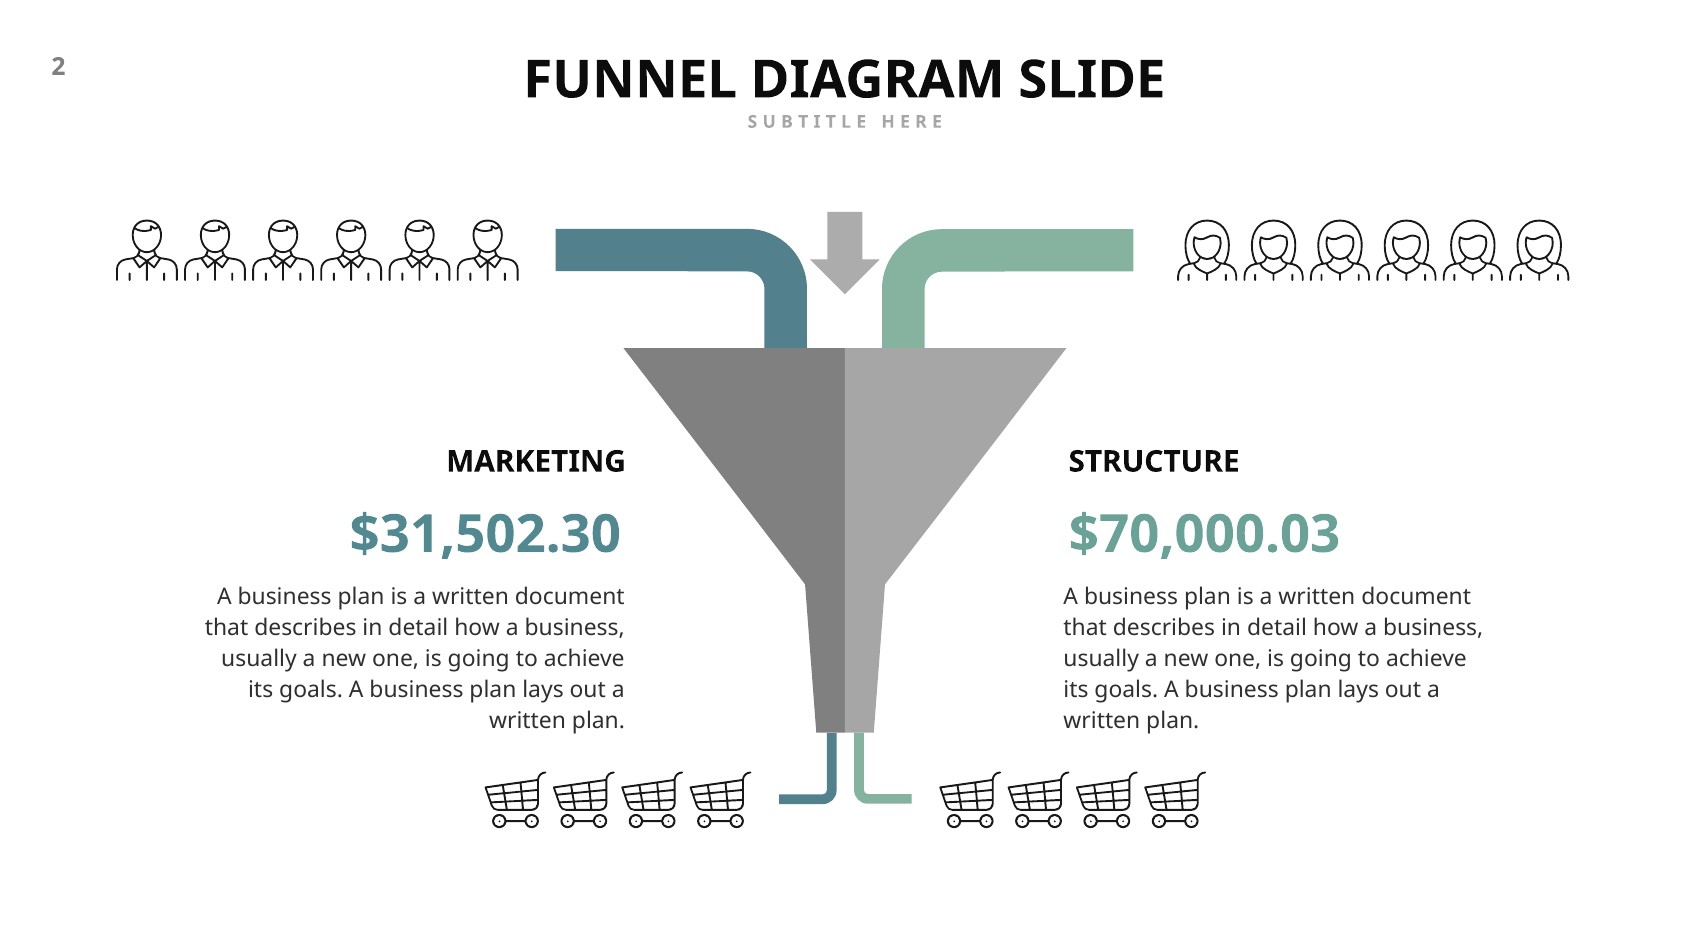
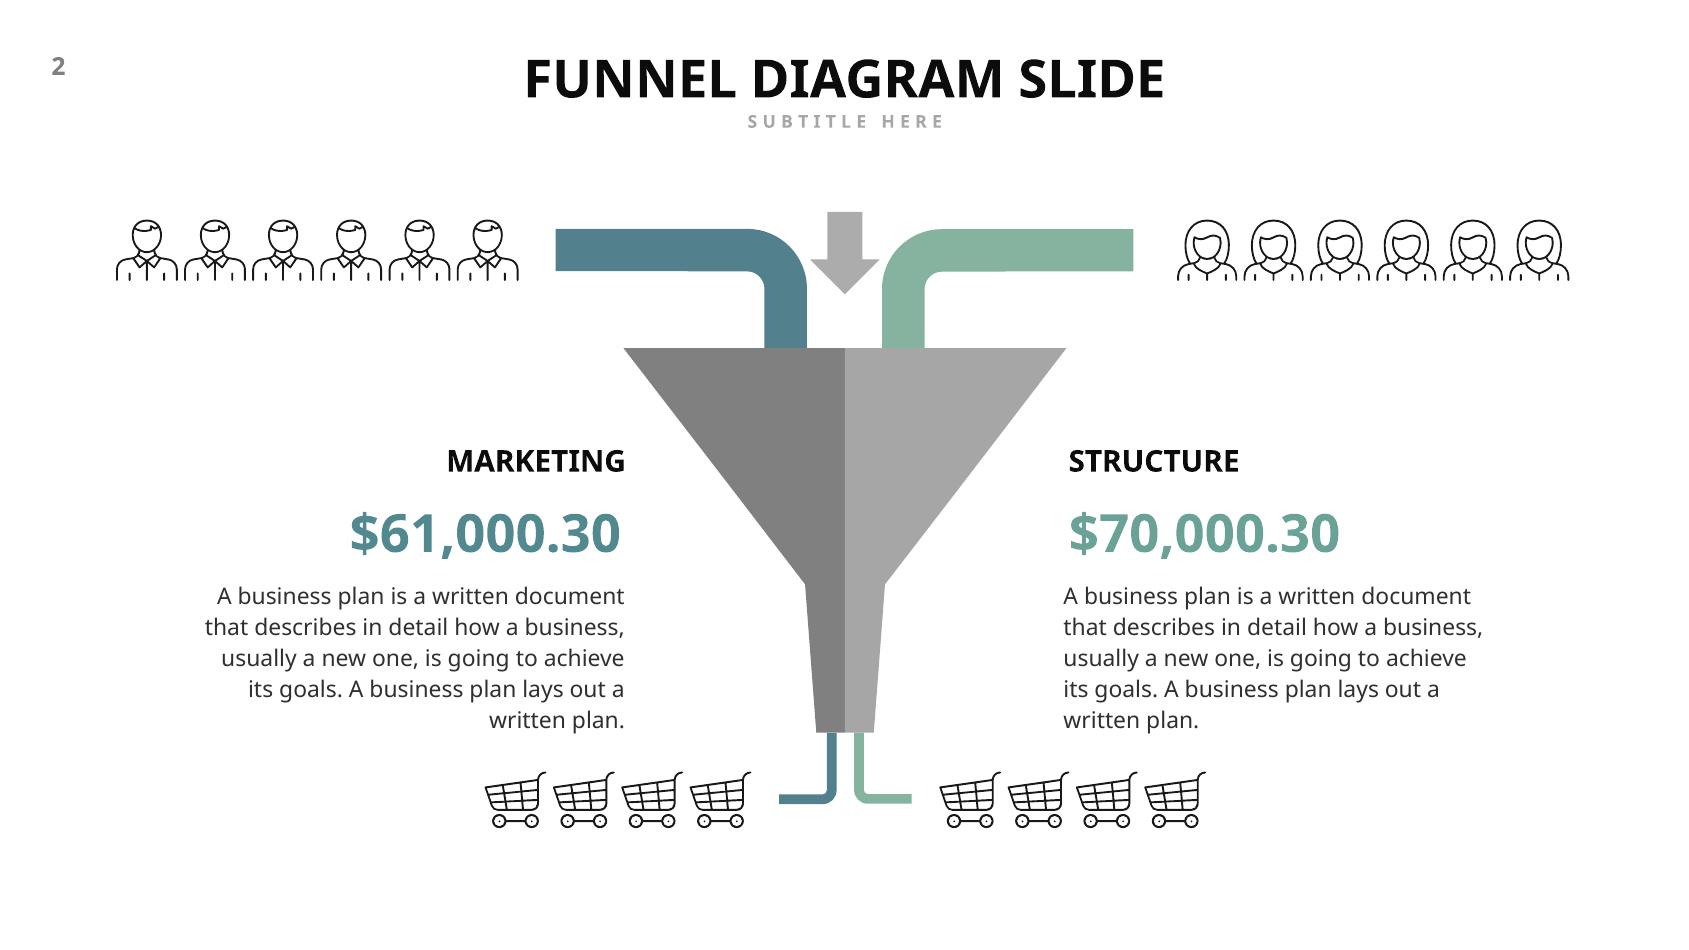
$31,502.30: $31,502.30 -> $61,000.30 (485, 535)
$70,000.03: $70,000.03 -> $70,000.30 (1205, 535)
